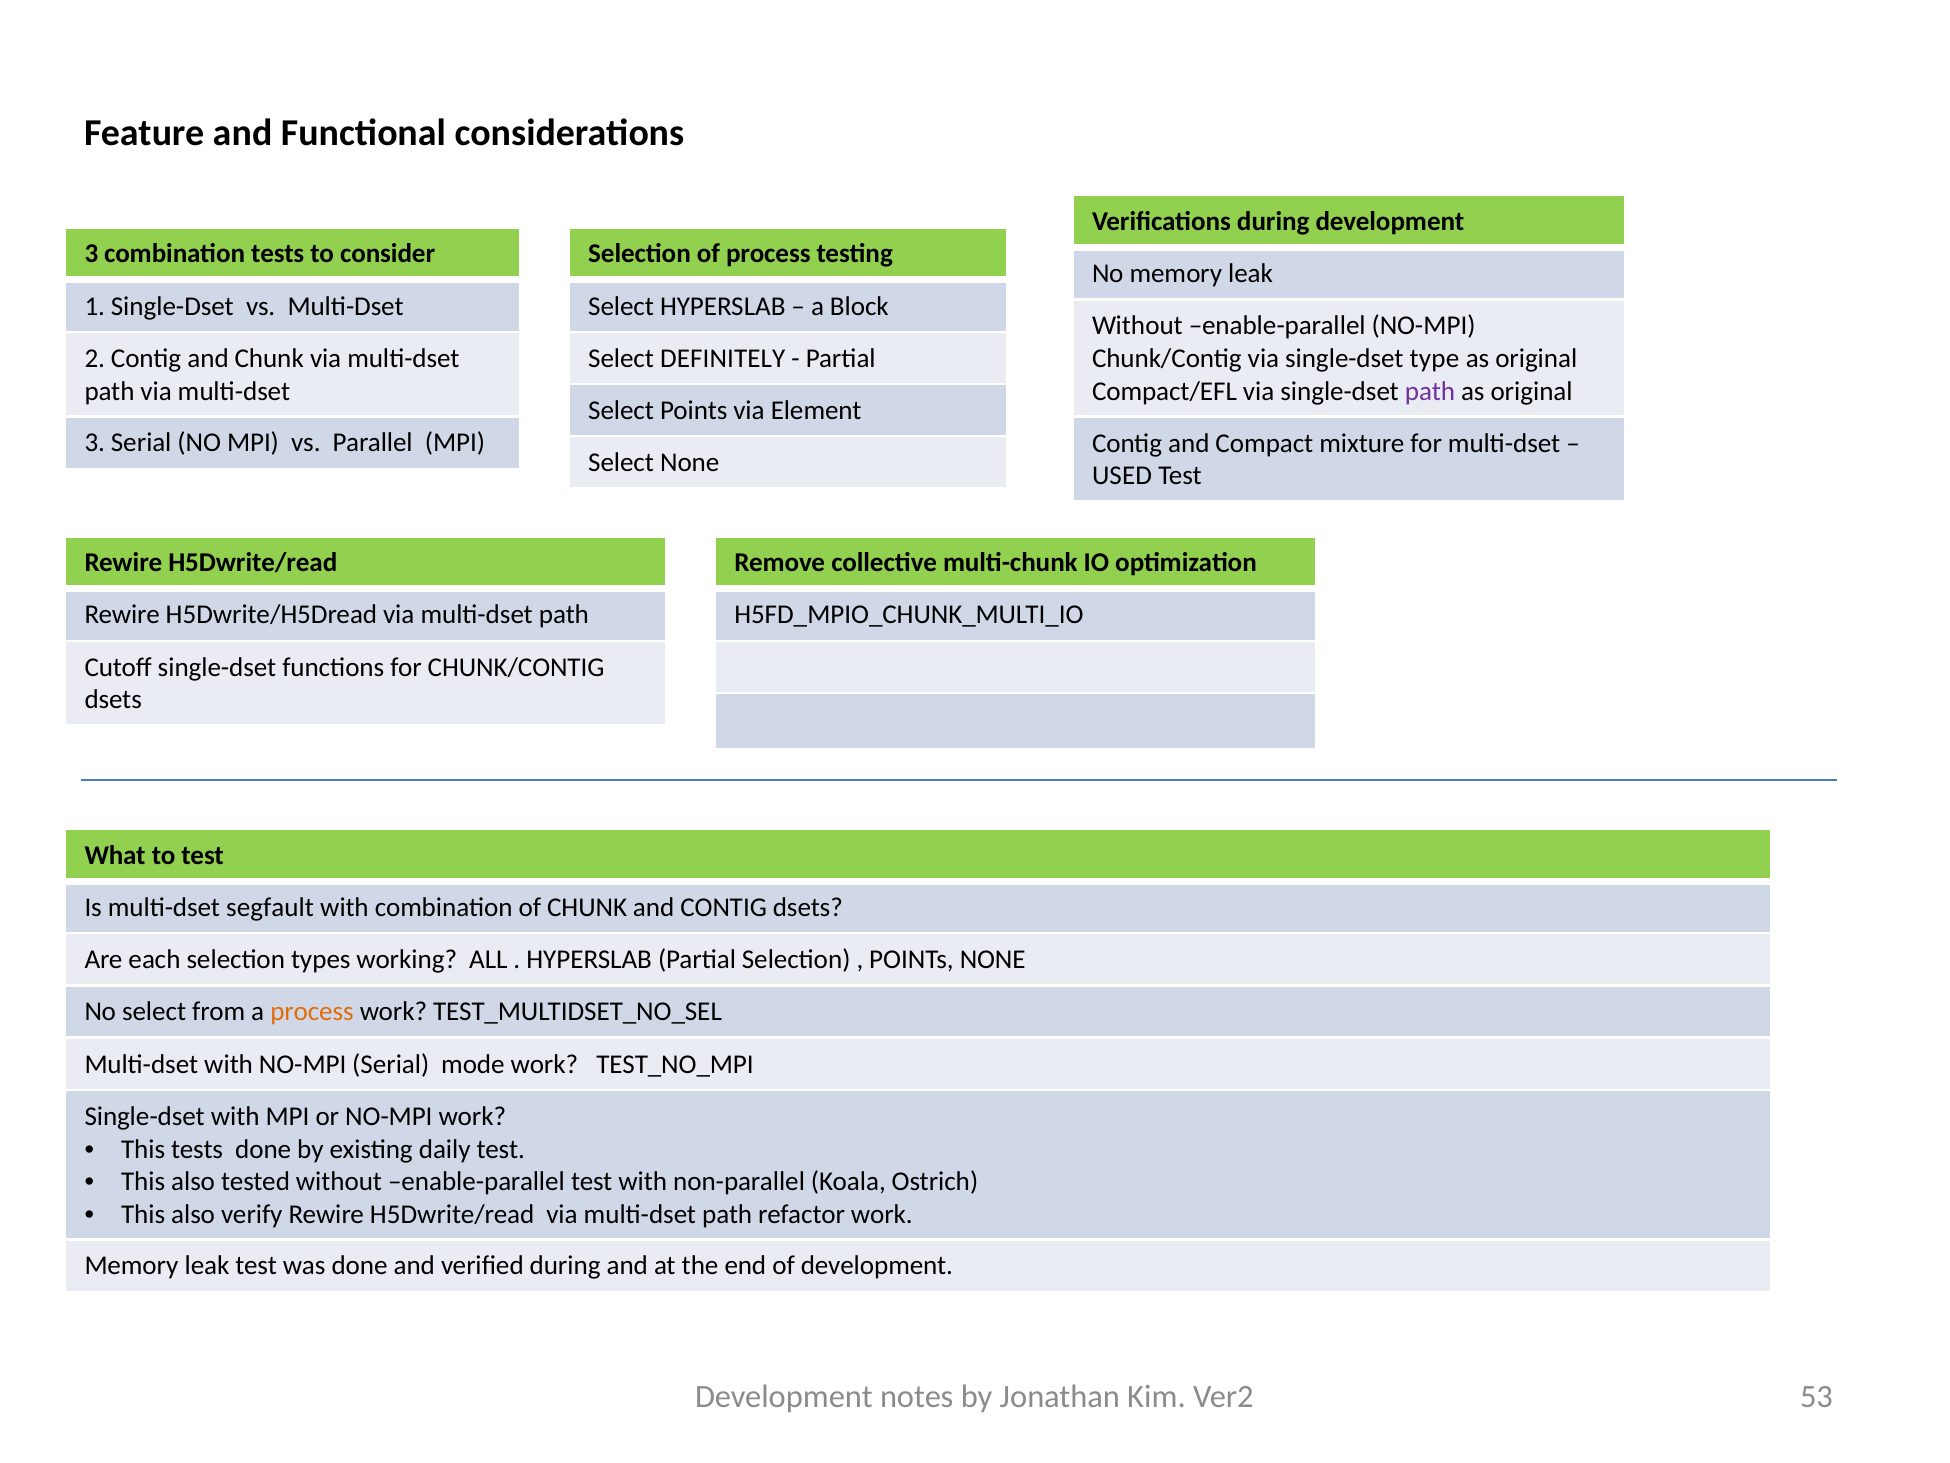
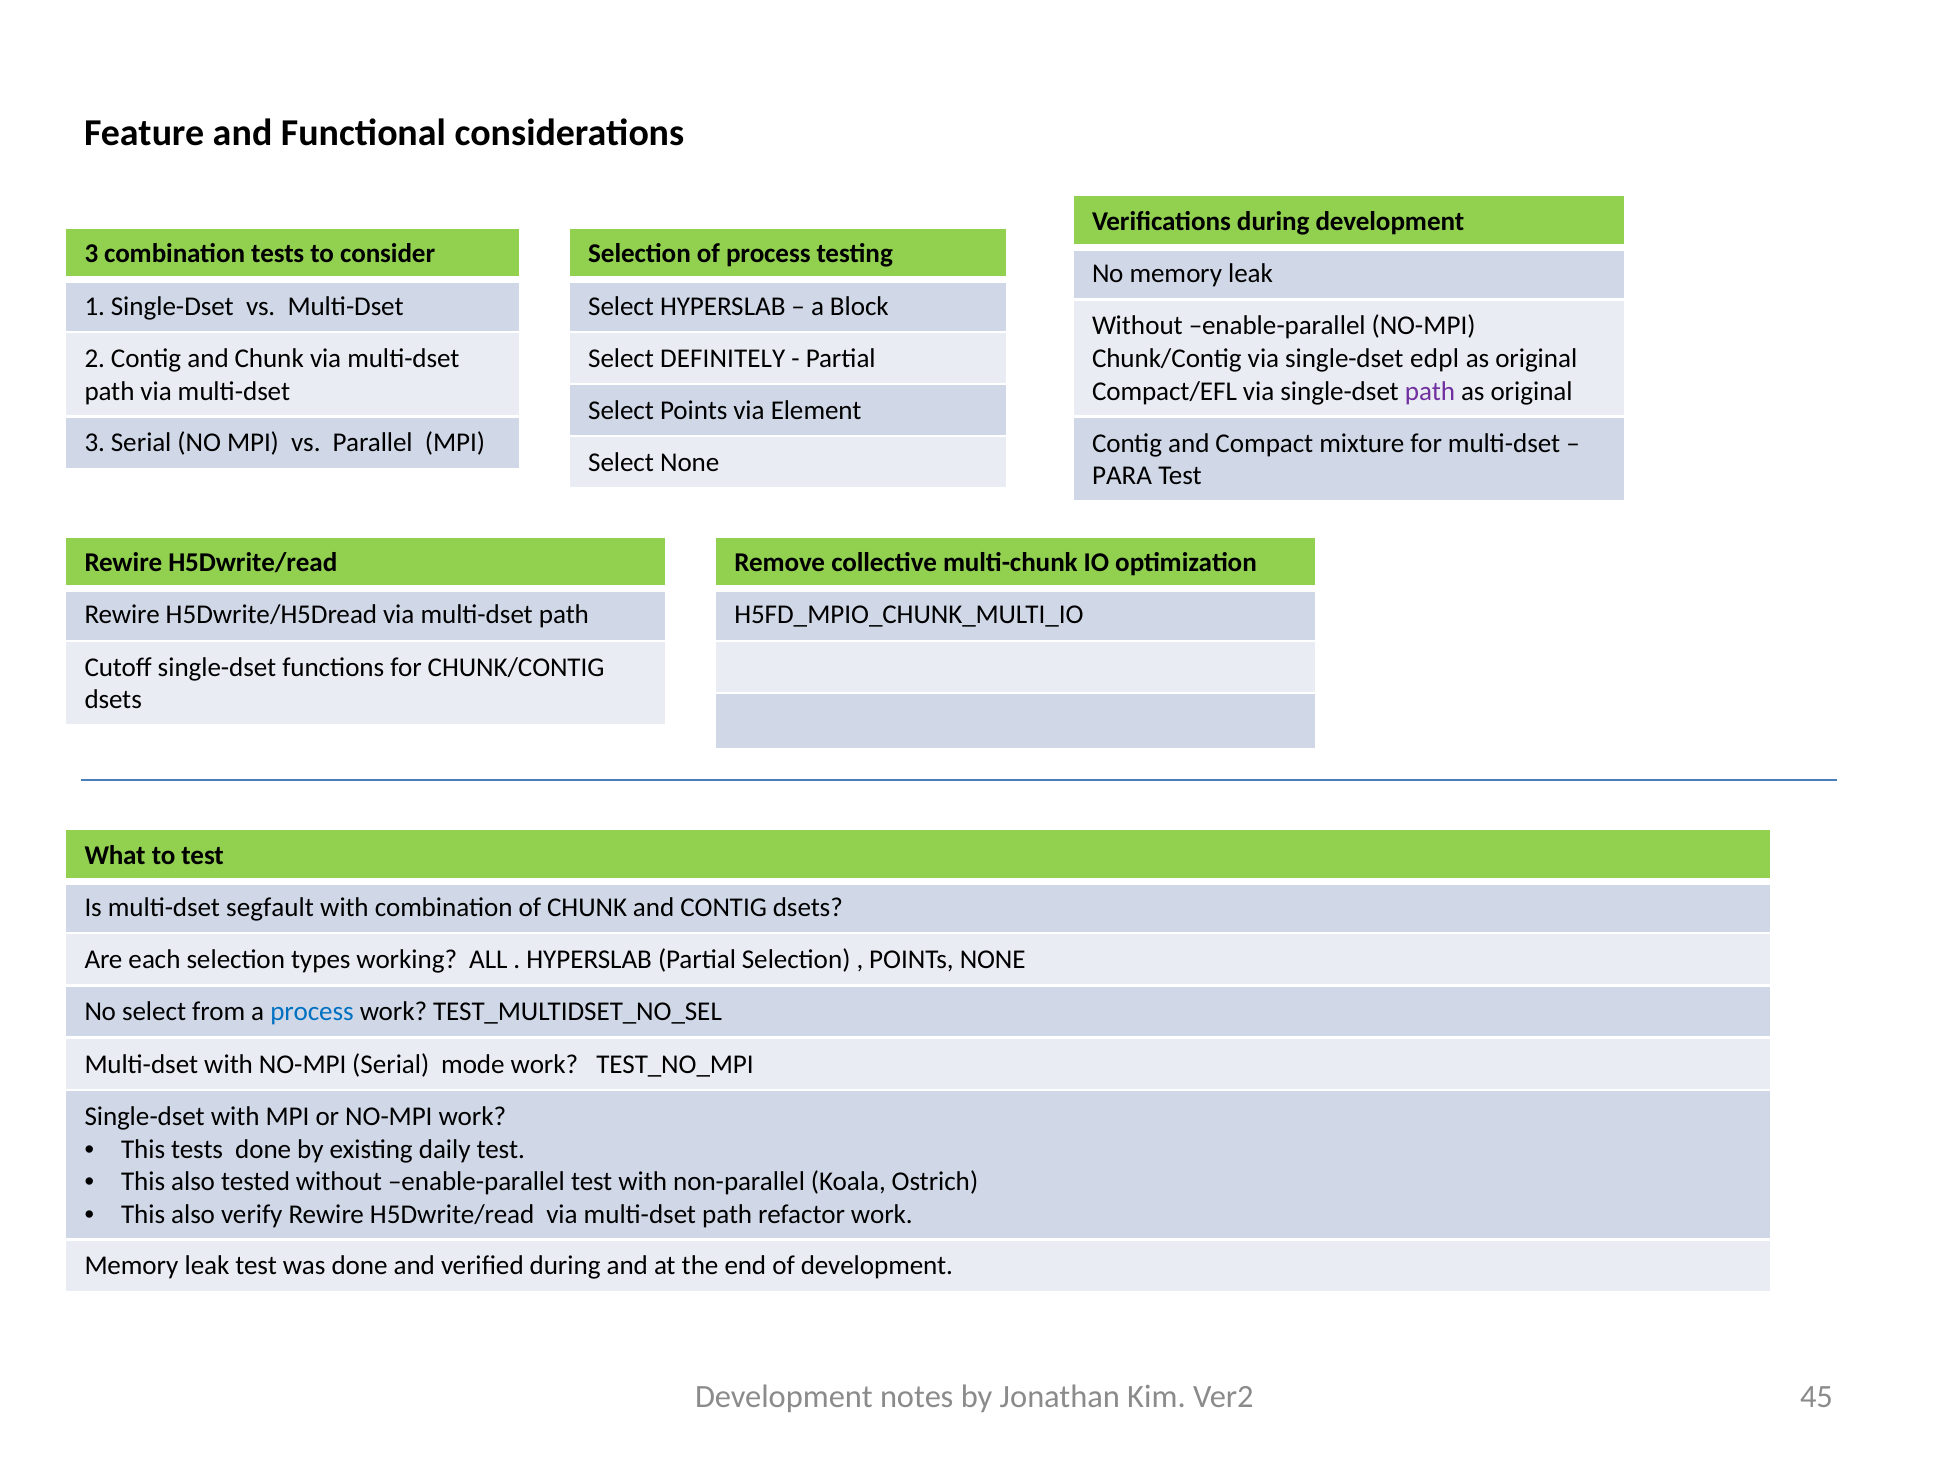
type: type -> edpl (1435, 359)
USED: USED -> PARA (1122, 476)
process colour: orange -> blue (312, 1012)
53: 53 -> 45 (1817, 1396)
